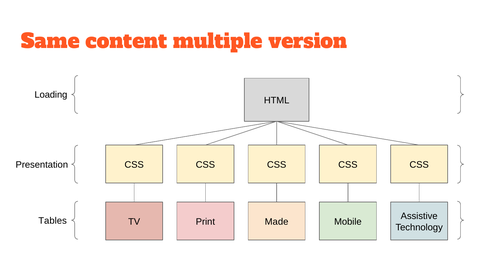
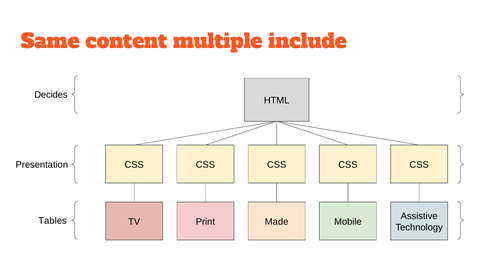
version: version -> include (308, 42)
Loading: Loading -> Decides (51, 95)
